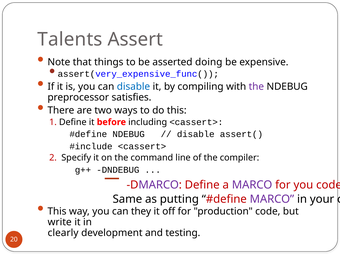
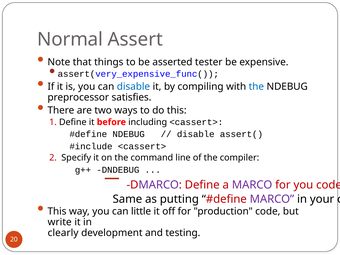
Talents: Talents -> Normal (70, 39)
doing: doing -> tester (209, 62)
the colour: purple -> blue (256, 87)
they: they -> little (141, 211)
